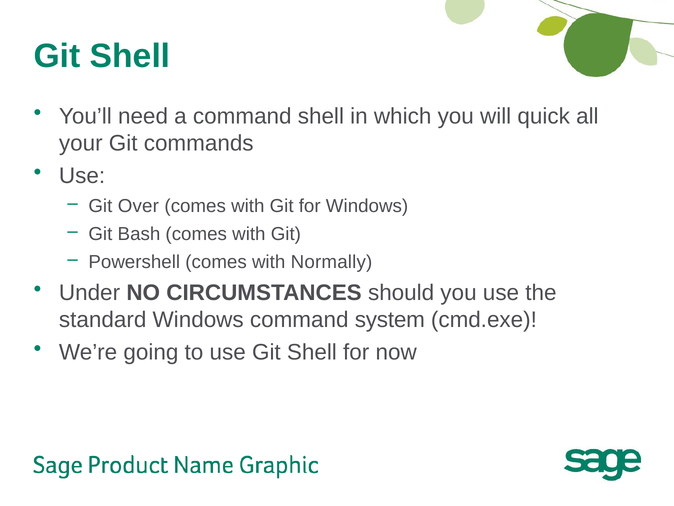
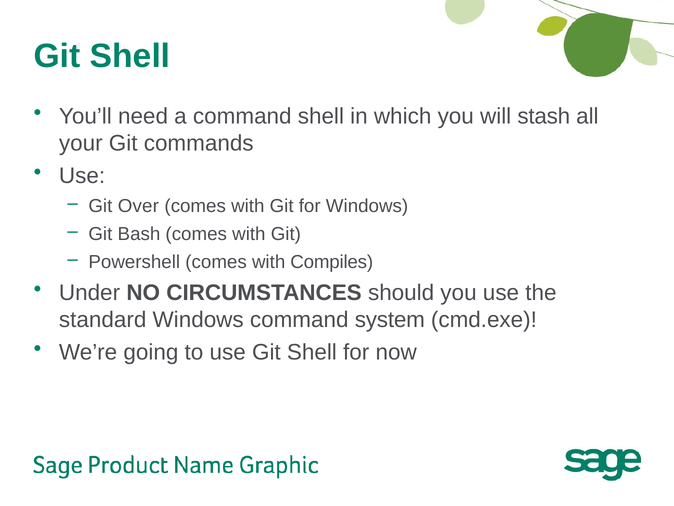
quick: quick -> stash (544, 116)
Normally: Normally -> Compiles (332, 262)
